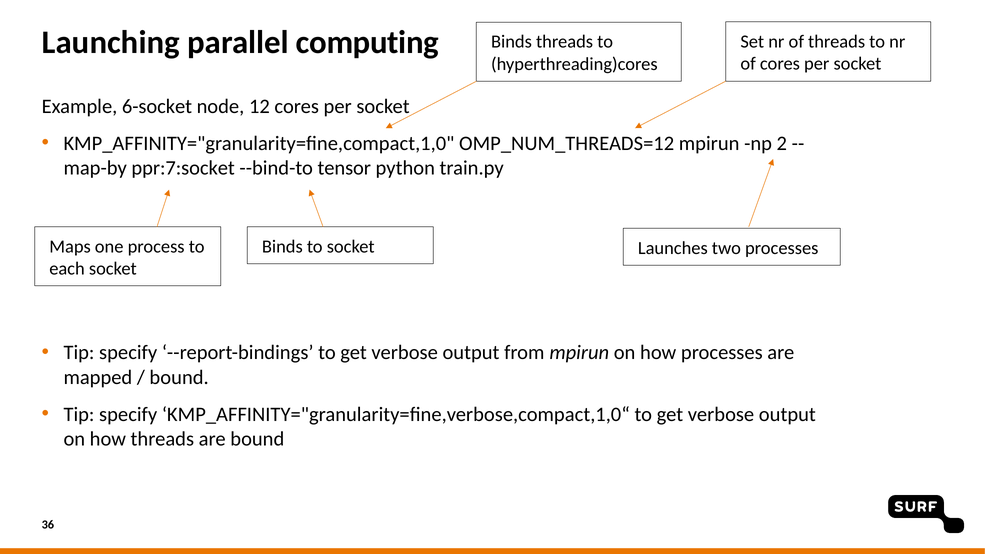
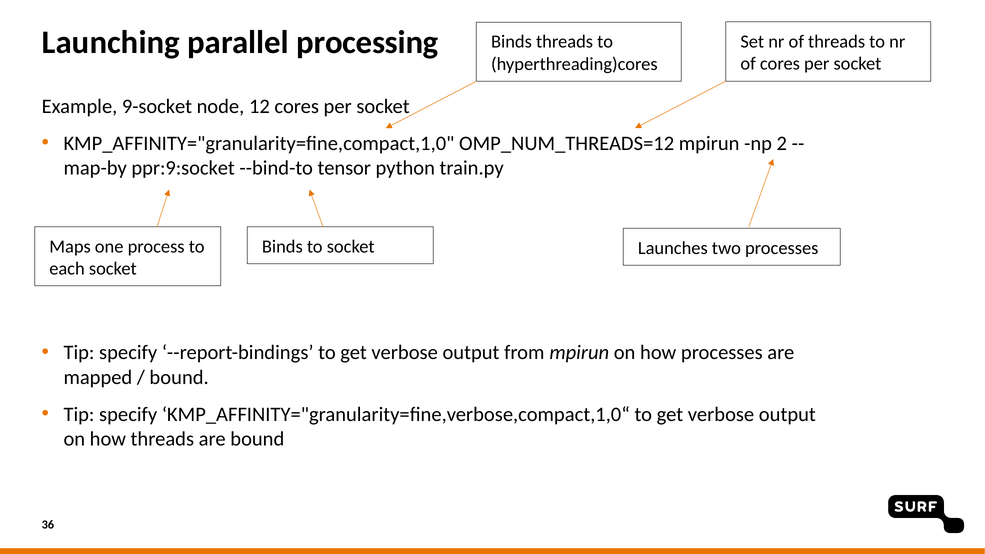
computing: computing -> processing (367, 42)
6-socket: 6-socket -> 9-socket (157, 106)
ppr:7:socket: ppr:7:socket -> ppr:9:socket (183, 168)
